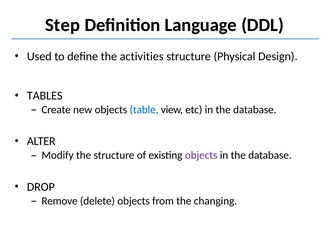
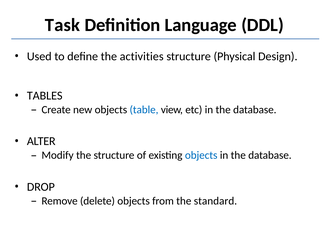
Step: Step -> Task (63, 25)
objects colour: purple -> blue (201, 155)
changing: changing -> standard (215, 201)
